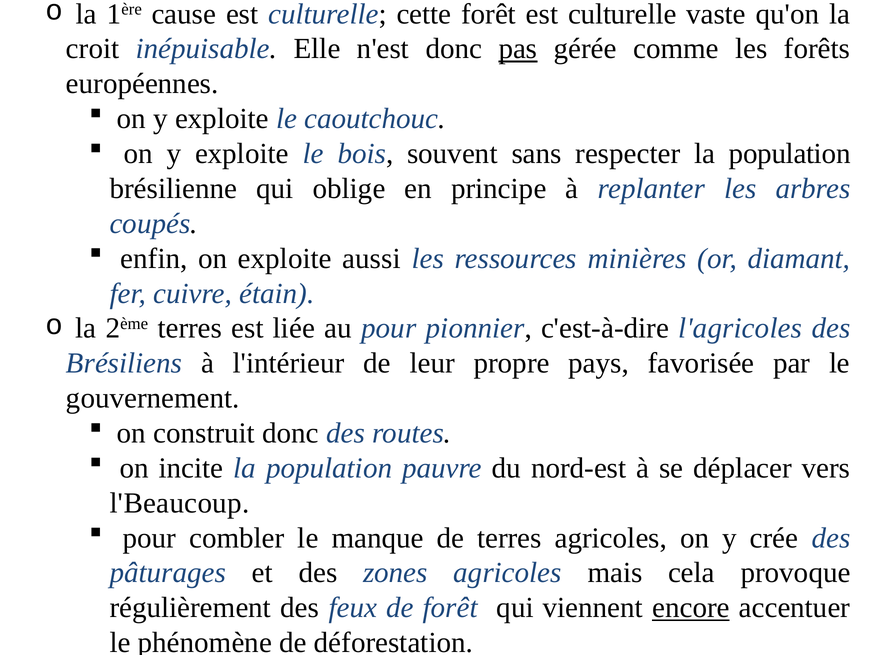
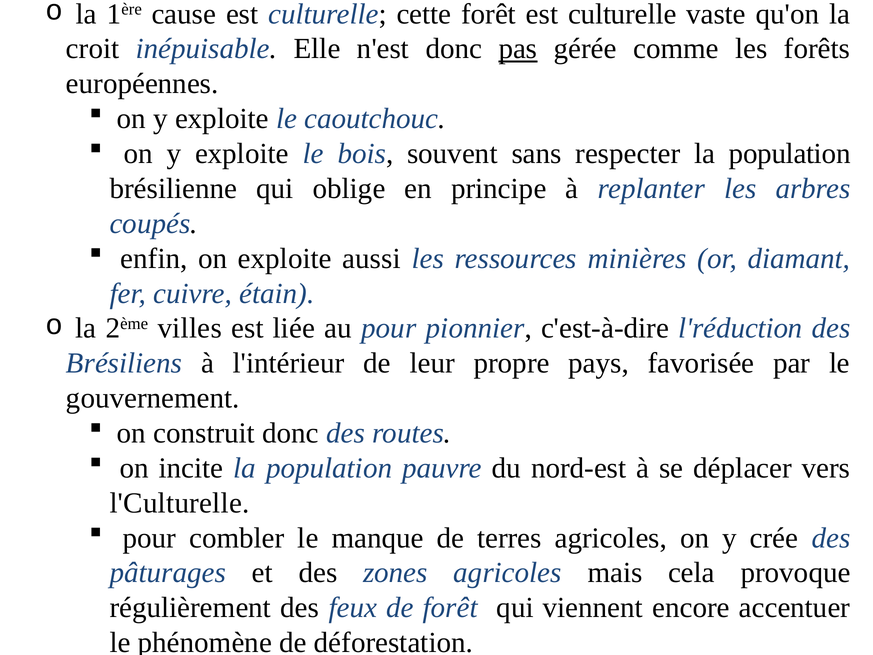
2ème terres: terres -> villes (190, 328)
l'agricoles: l'agricoles -> l'réduction (740, 328)
l'Beaucoup: l'Beaucoup -> l'Culturelle (180, 503)
encore underline: present -> none (691, 608)
